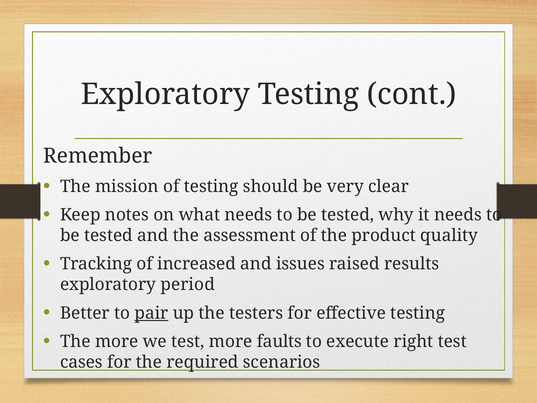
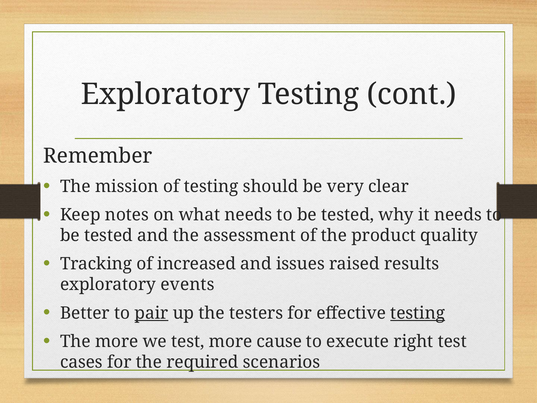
period: period -> events (188, 284)
testing underline: none -> present (418, 313)
faults: faults -> cause (279, 341)
